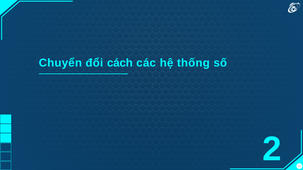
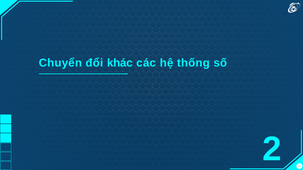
cách: cách -> khác (120, 63)
